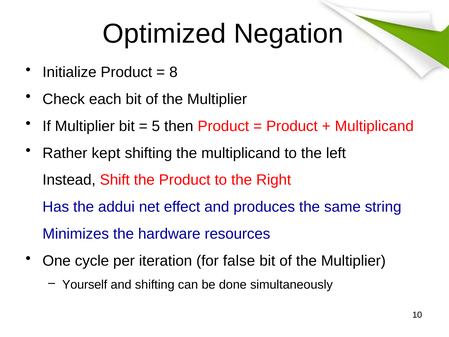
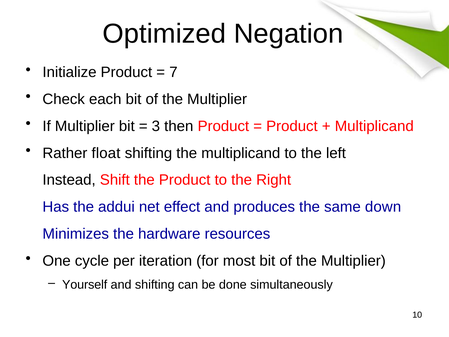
8: 8 -> 7 (173, 72)
5: 5 -> 3 (156, 126)
kept: kept -> float (106, 153)
string: string -> down (383, 207)
false: false -> most (239, 261)
